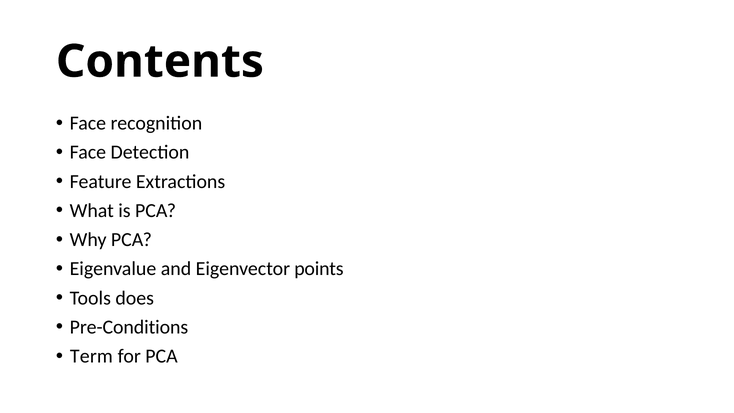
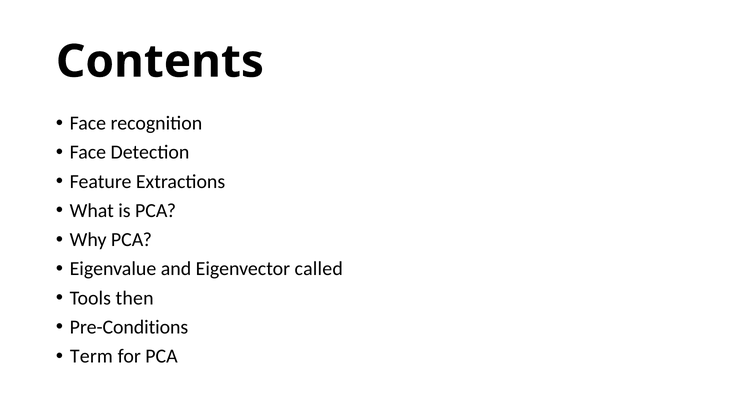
points: points -> called (319, 269)
does: does -> then (135, 298)
